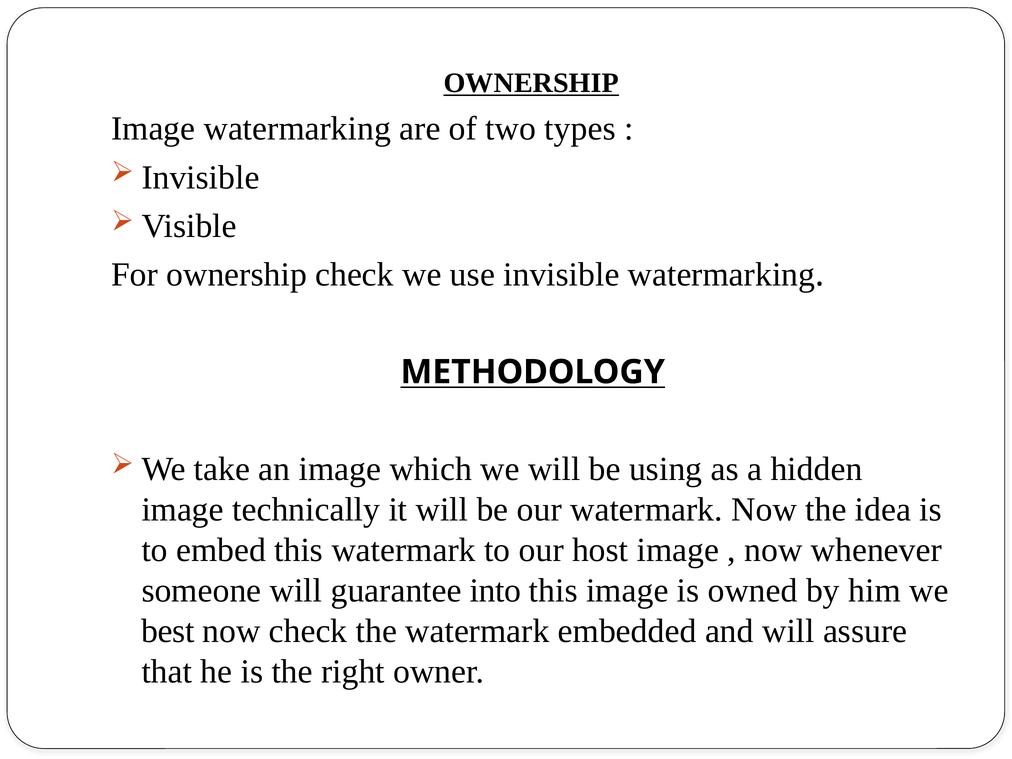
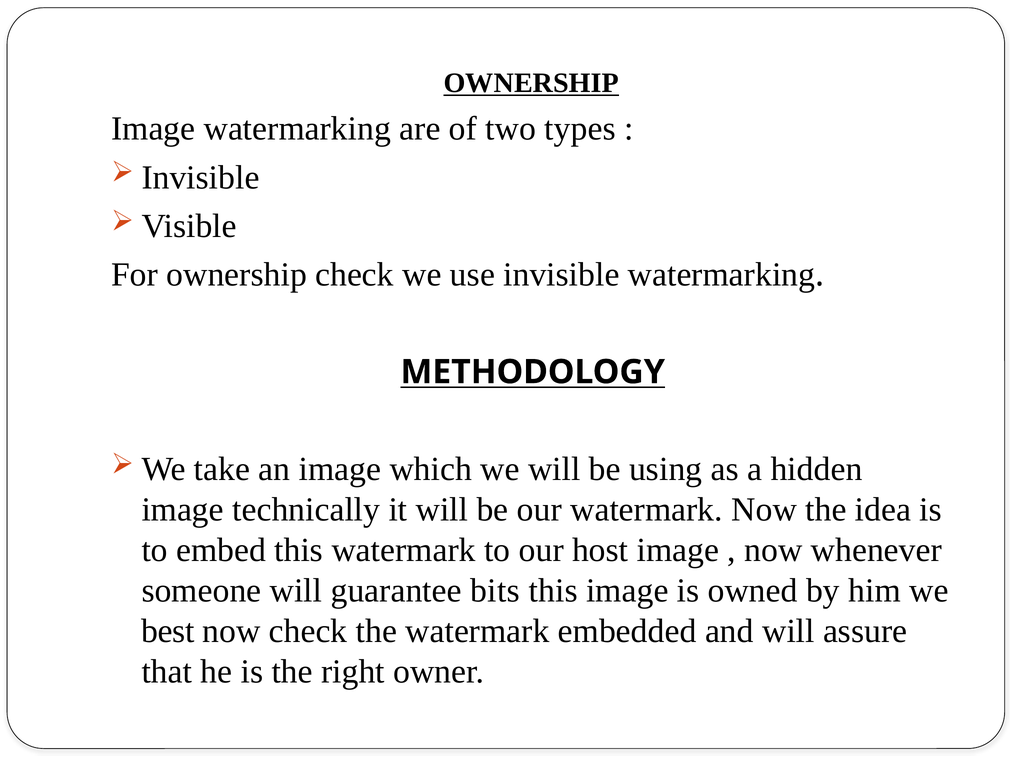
into: into -> bits (495, 591)
